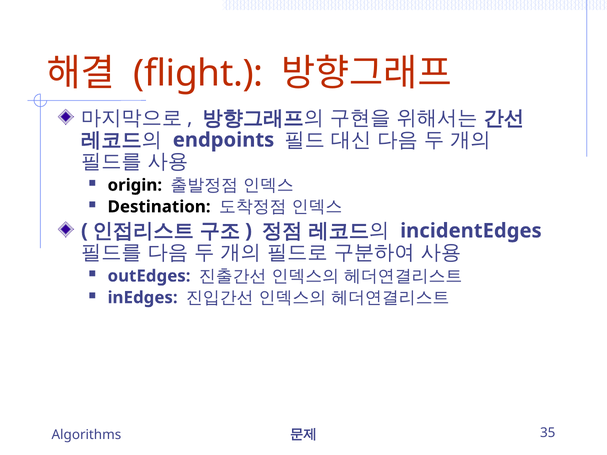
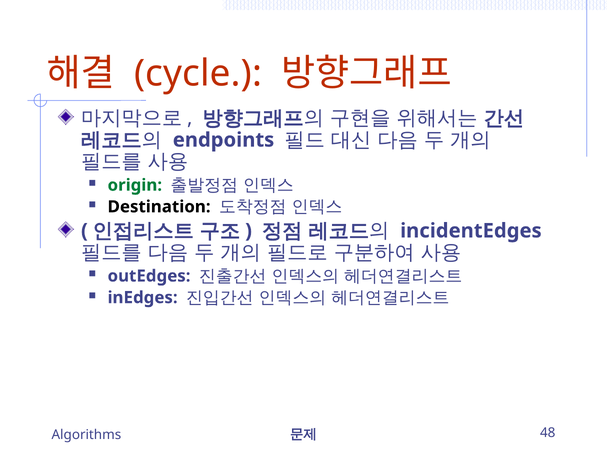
flight: flight -> cycle (198, 73)
origin colour: black -> green (135, 185)
35: 35 -> 48 (548, 433)
